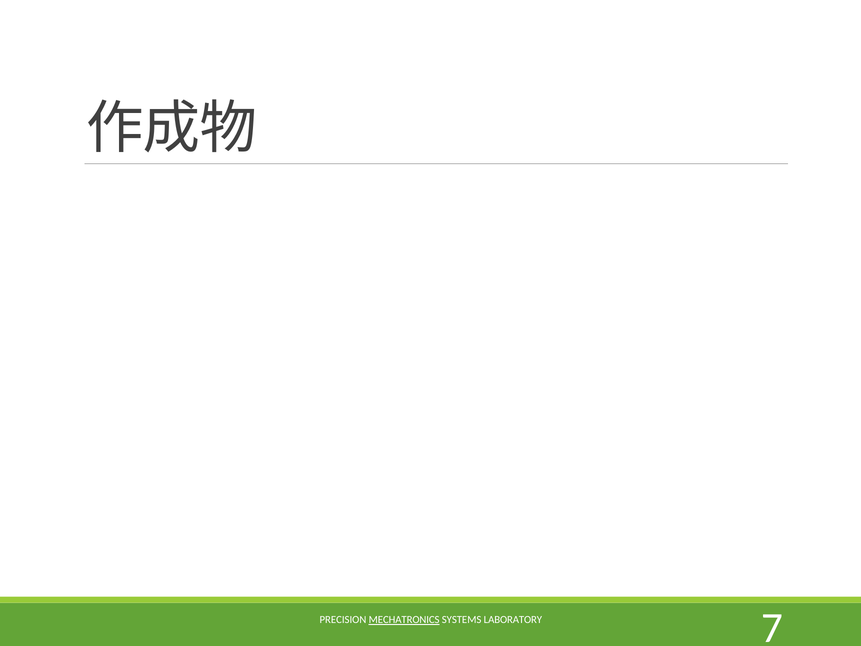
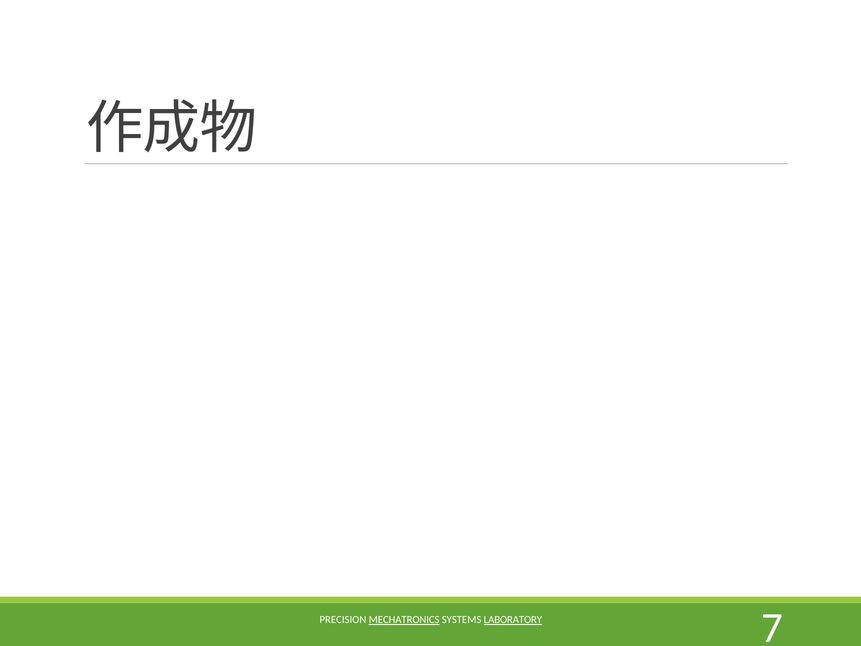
LABORATORY underline: none -> present (513, 620)
